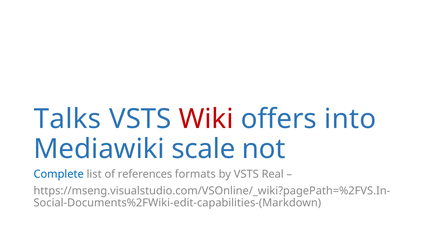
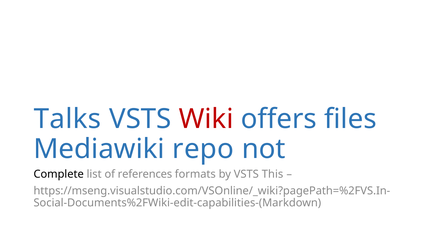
into: into -> files (350, 119)
scale: scale -> repo (203, 149)
Complete colour: blue -> black (59, 174)
Real: Real -> This (273, 174)
